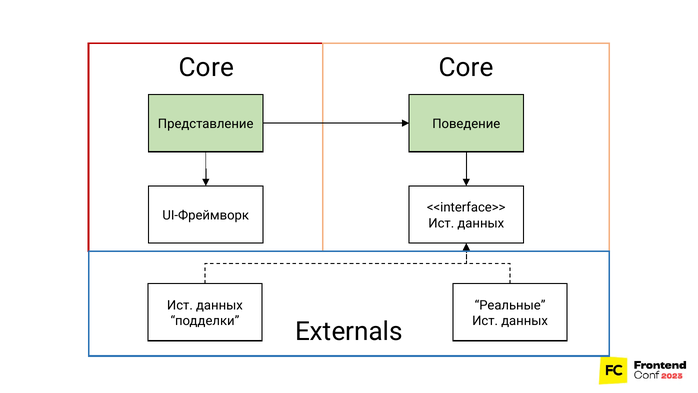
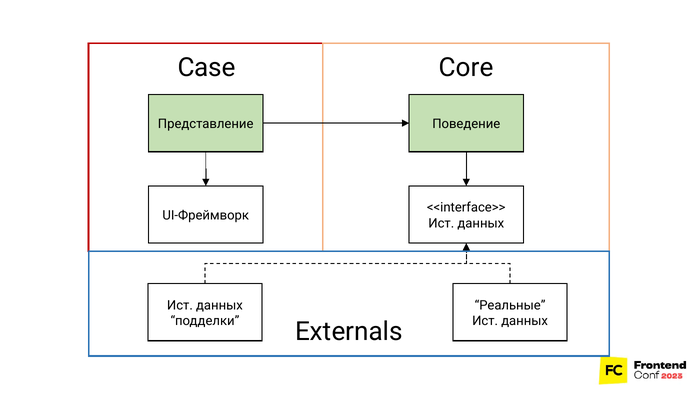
Core: Core -> Case (207, 67)
